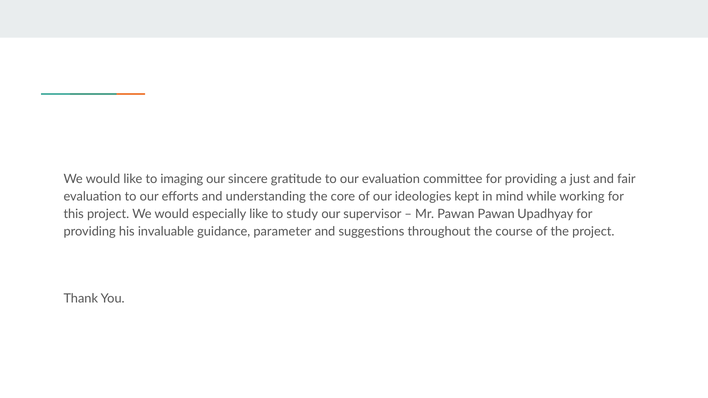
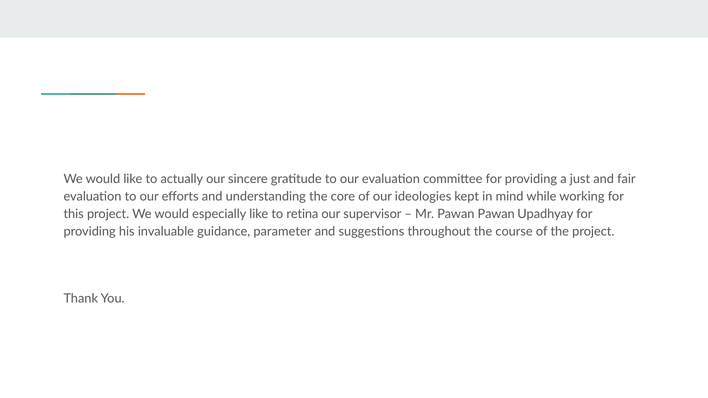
imaging: imaging -> actually (182, 179)
study: study -> retina (302, 214)
